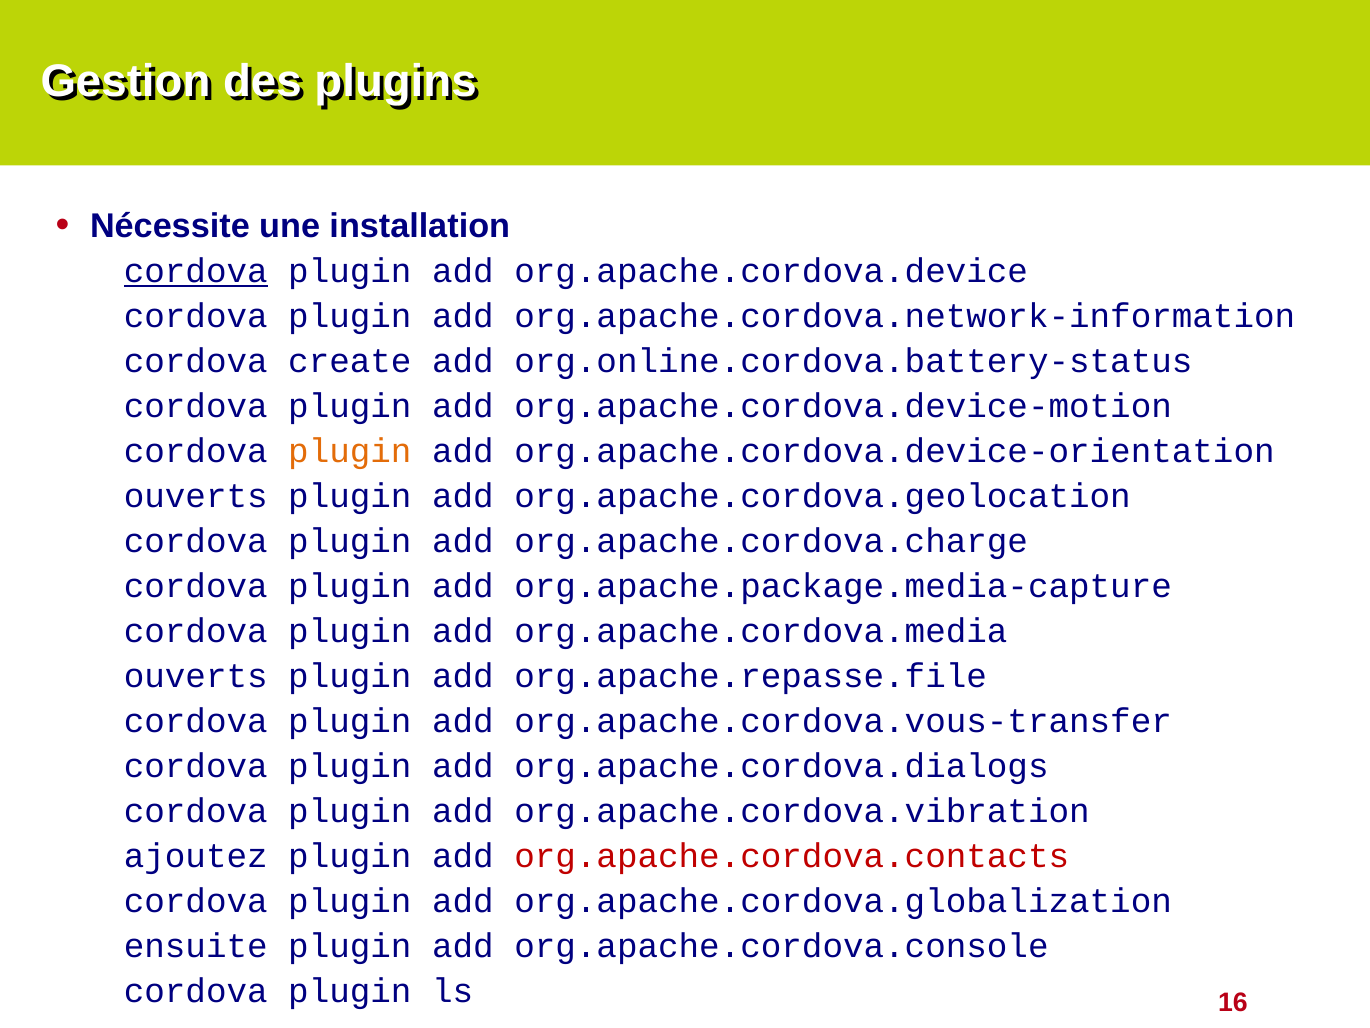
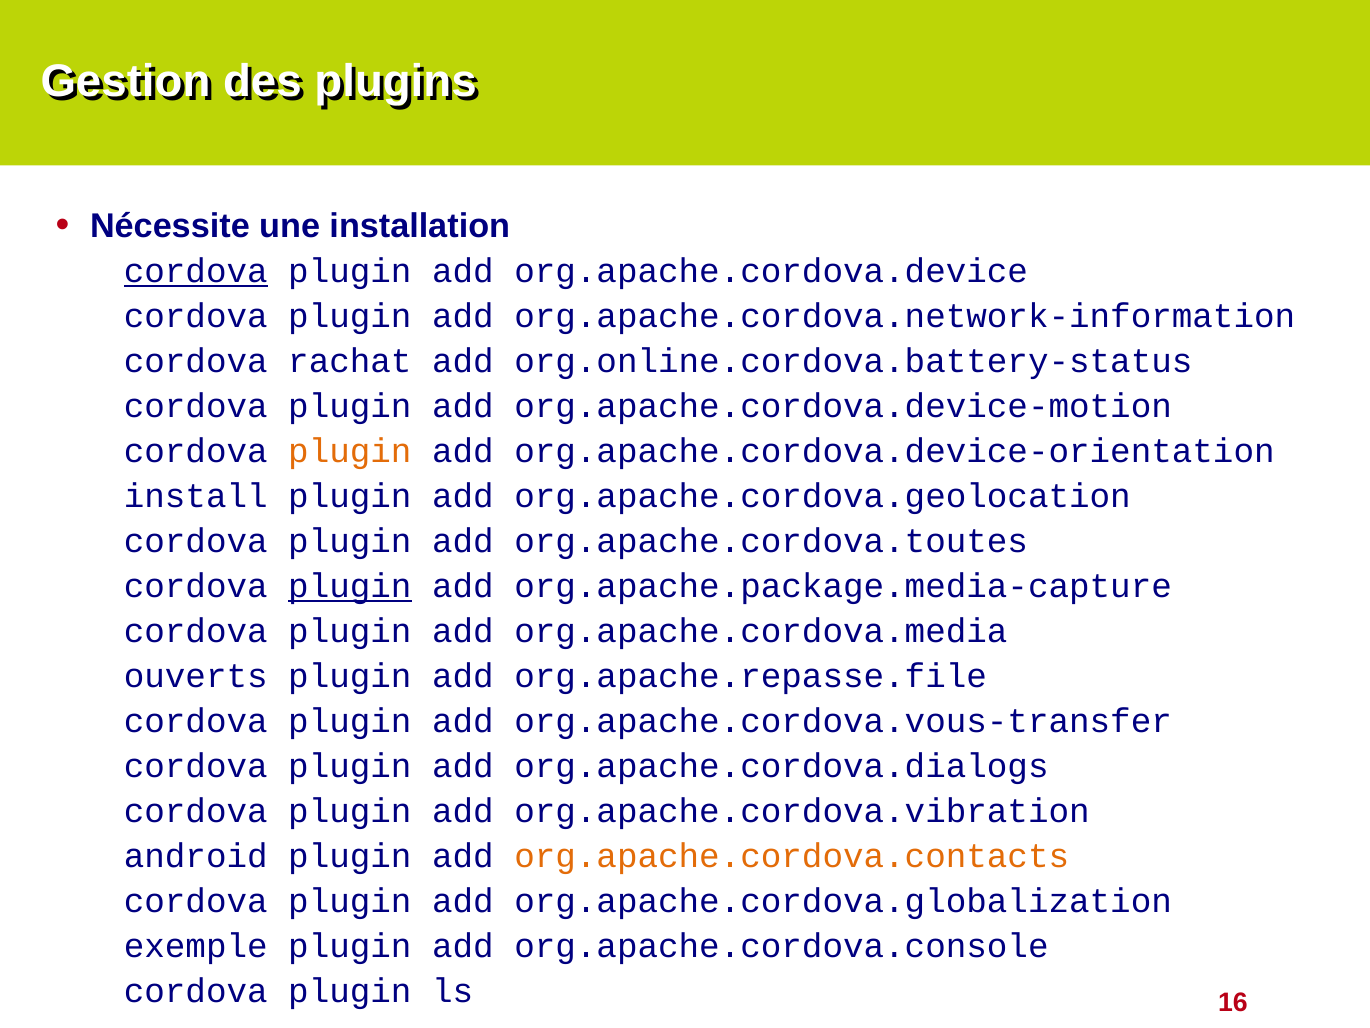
create: create -> rachat (350, 361)
ouverts: ouverts -> install (196, 496)
org.apache.cordova.charge: org.apache.cordova.charge -> org.apache.cordova.toutes (771, 541)
plugin underline: none -> present (350, 586)
ajoutez: ajoutez -> android (196, 856)
org.apache.cordova.contacts colour: red -> orange (792, 856)
ensuite: ensuite -> exemple (196, 945)
